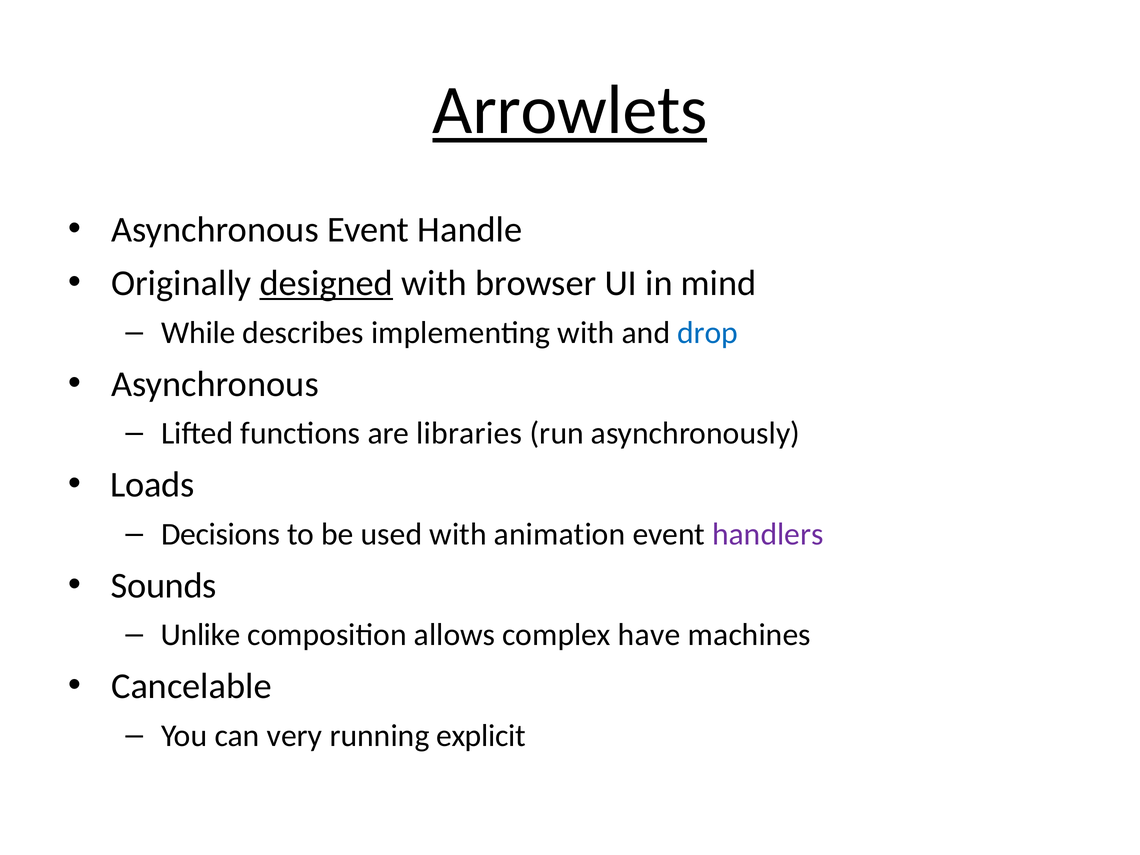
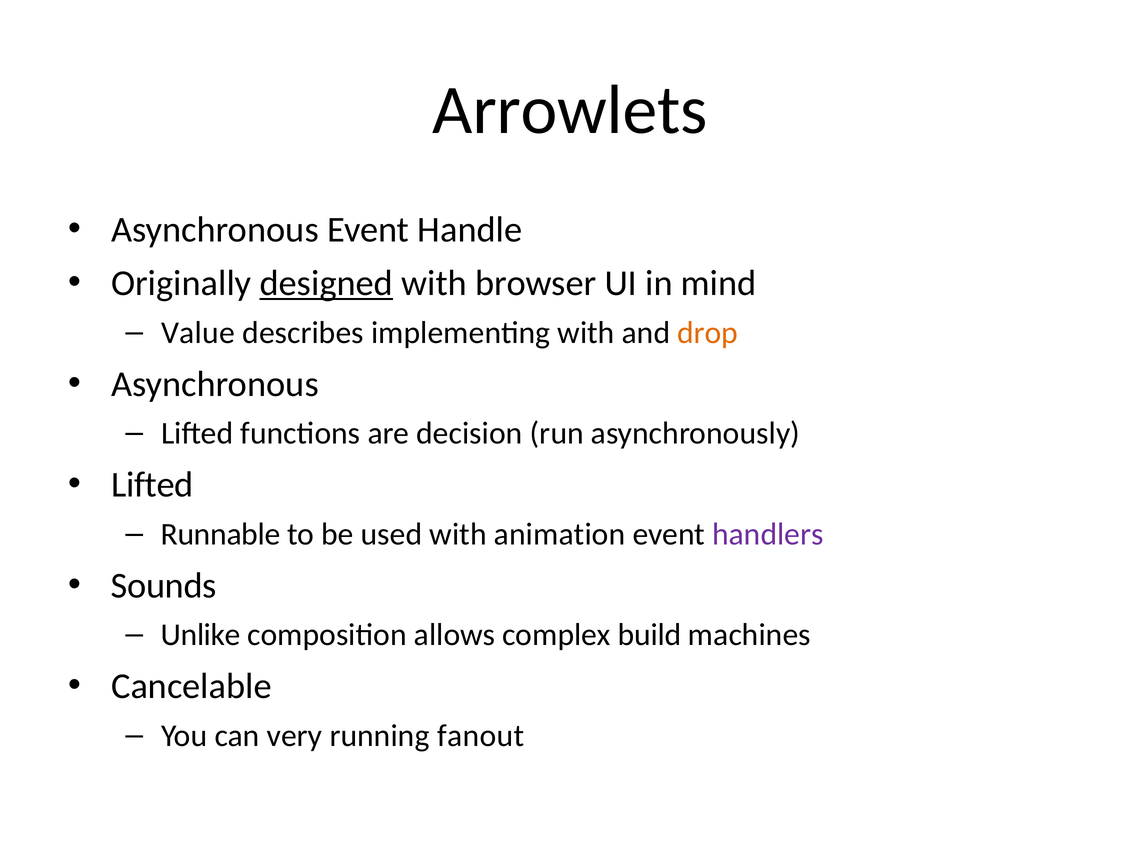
Arrowlets underline: present -> none (570, 110)
While: While -> Value (198, 333)
drop colour: blue -> orange (708, 333)
libraries: libraries -> decision (469, 434)
Loads: Loads -> Lifted (152, 485)
Decisions: Decisions -> Runnable (221, 534)
have: have -> build (649, 635)
explicit: explicit -> fanout (481, 736)
